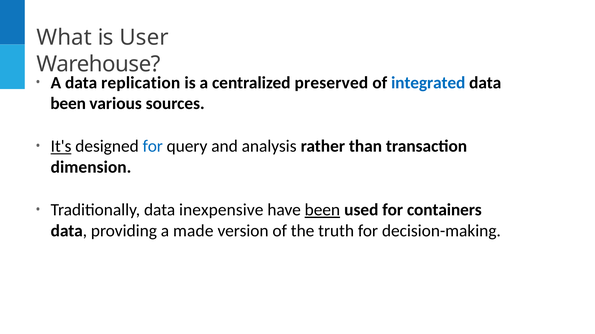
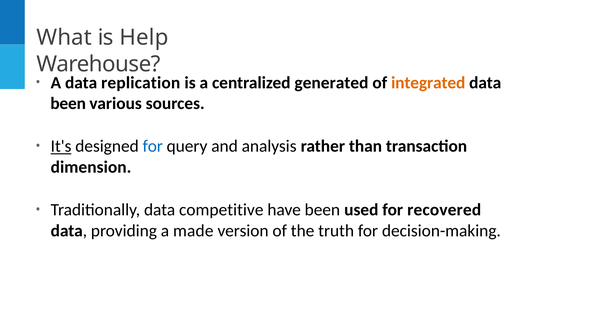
User: User -> Help (144, 37)
preserved: preserved -> generated (331, 83)
integrated colour: blue -> orange (428, 83)
inexpensive: inexpensive -> competitive (221, 210)
been underline: present -> none (322, 210)
containers: containers -> recovered (444, 210)
